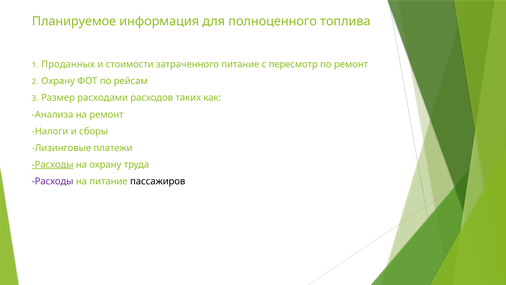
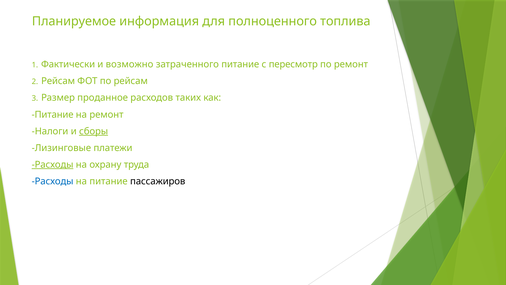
Проданных: Проданных -> Фактически (68, 64)
стоимости: стоимости -> возможно (130, 64)
Охрану: Охрану -> Рейсам (58, 81)
расходами: расходами -> проданное (103, 98)
Анализа: Анализа -> Питание (53, 114)
сборы underline: none -> present (94, 131)
Расходы colour: purple -> blue (53, 181)
